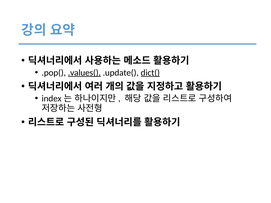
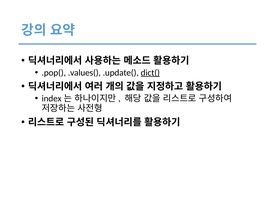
.values( underline: present -> none (84, 73)
